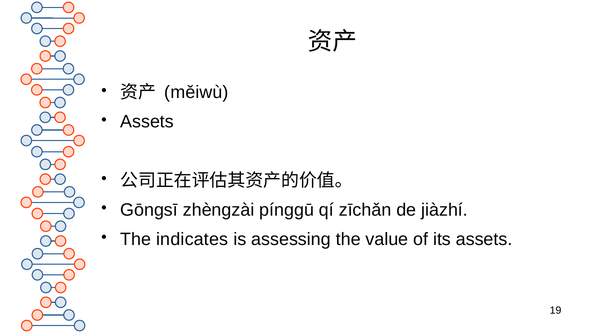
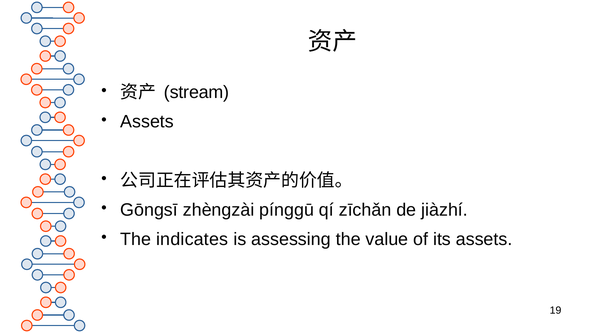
měiwù: měiwù -> stream (197, 92)
